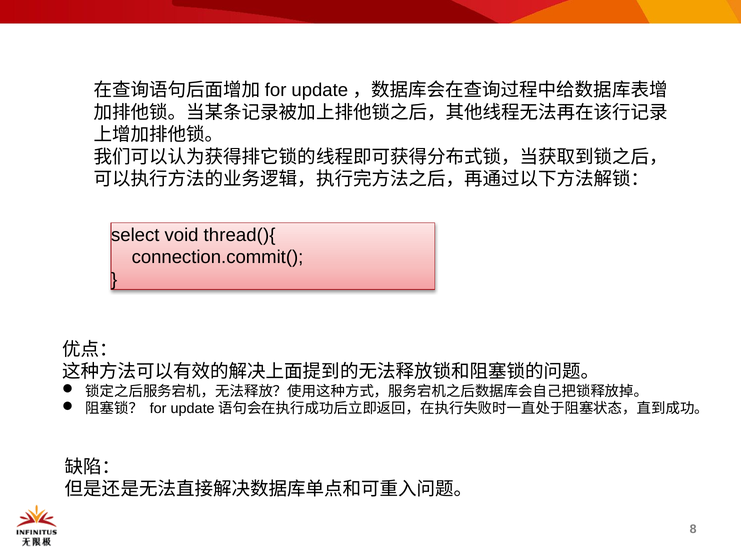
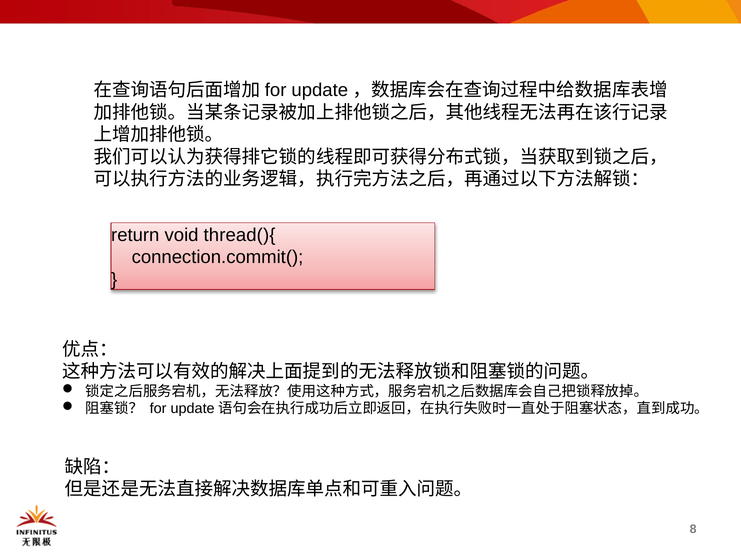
select: select -> return (135, 235)
